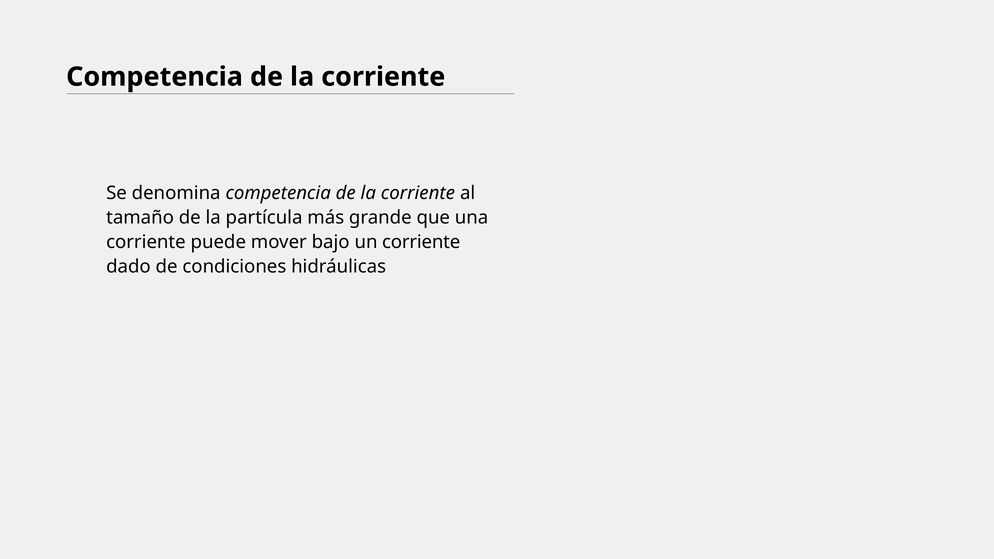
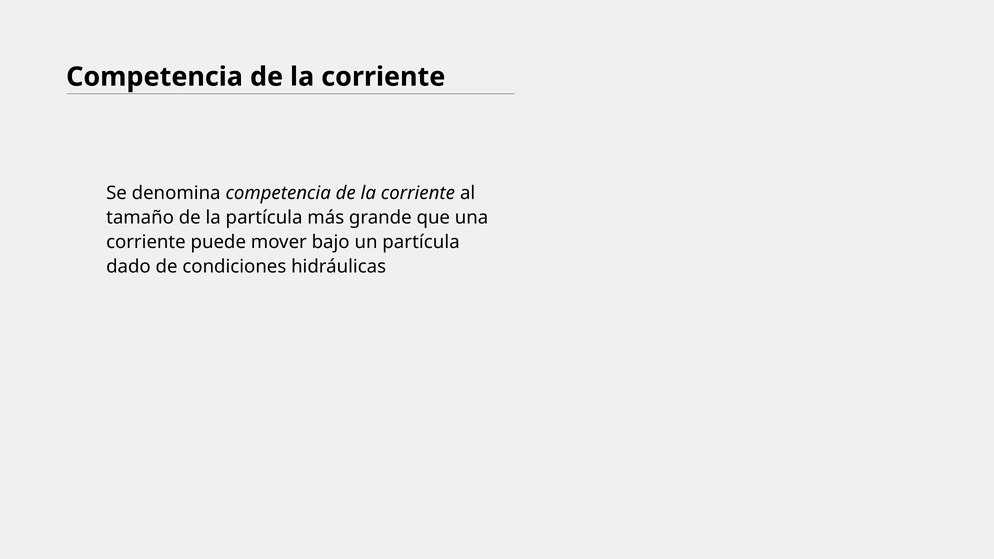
un corriente: corriente -> partícula (421, 242)
